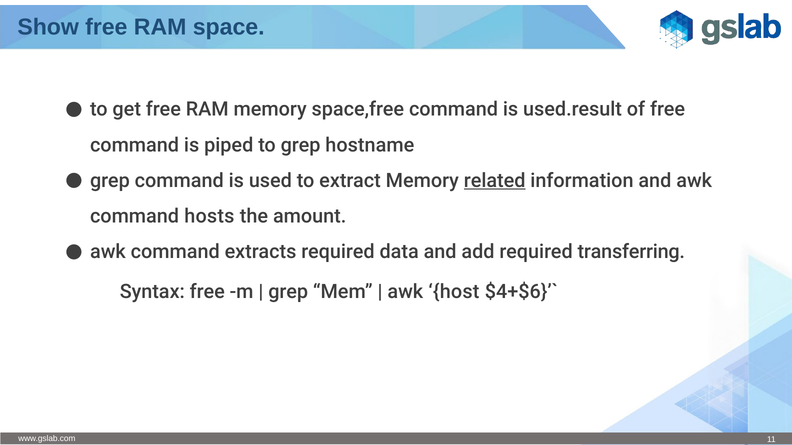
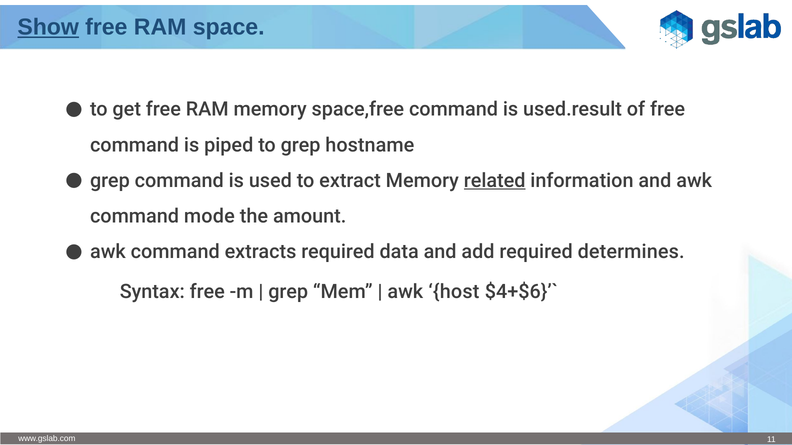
Show underline: none -> present (48, 27)
hosts: hosts -> mode (209, 216)
transferring: transferring -> determines (631, 252)
